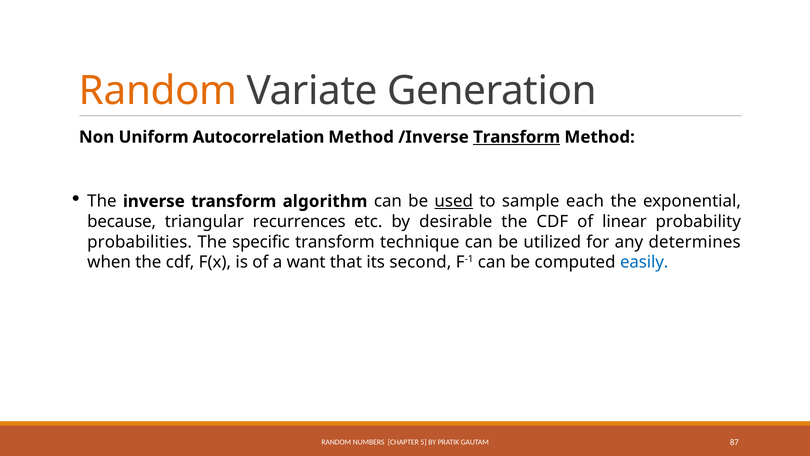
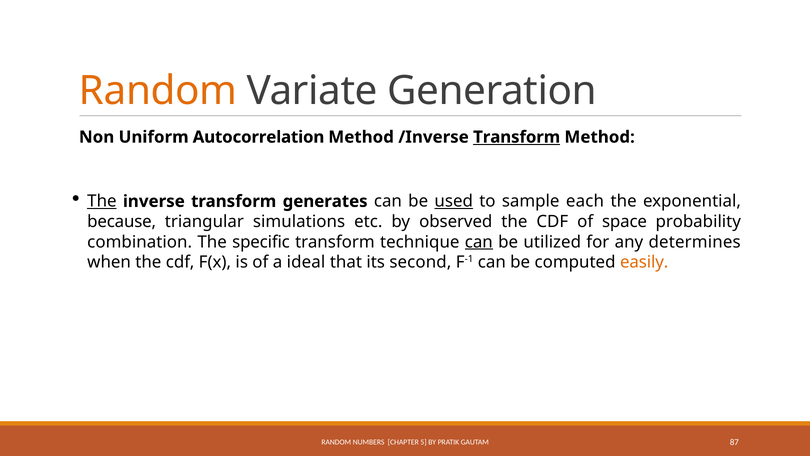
The underline: none -> present (102, 201)
algorithm: algorithm -> generates (325, 201)
recurrences: recurrences -> simulations (299, 221)
desirable: desirable -> observed (456, 221)
linear: linear -> space (625, 221)
probabilities: probabilities -> combination (140, 242)
can underline: none -> present (479, 242)
want: want -> ideal (306, 262)
easily colour: blue -> orange (644, 262)
